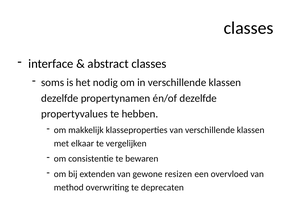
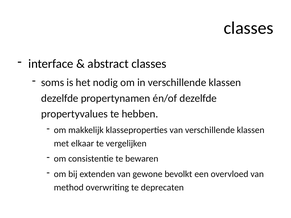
resizen: resizen -> bevolkt (178, 174)
